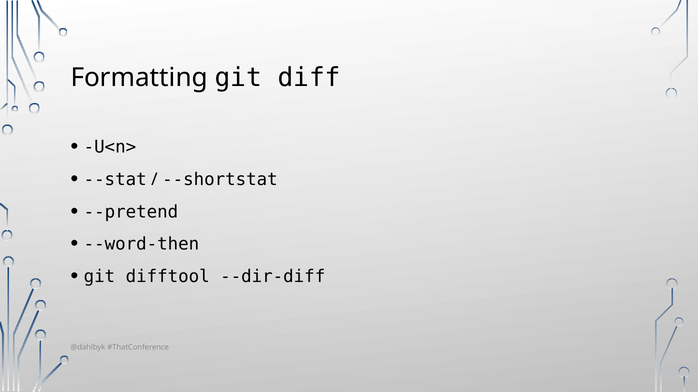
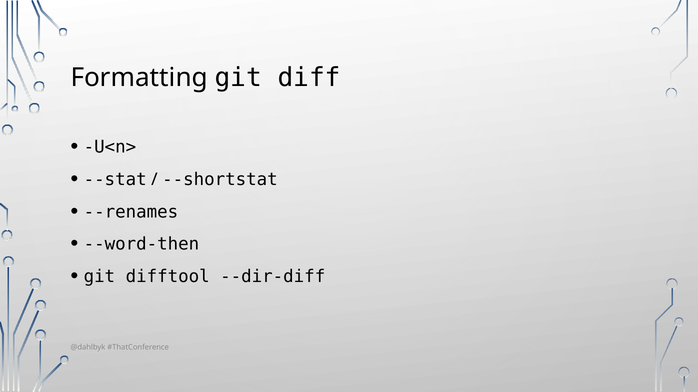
--pretend: --pretend -> --renames (131, 212)
